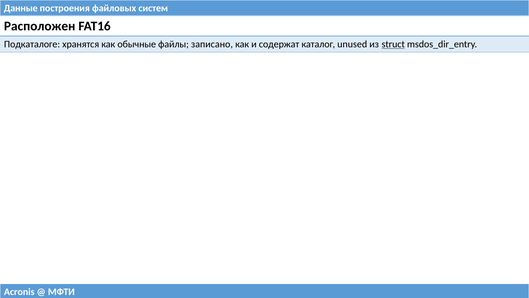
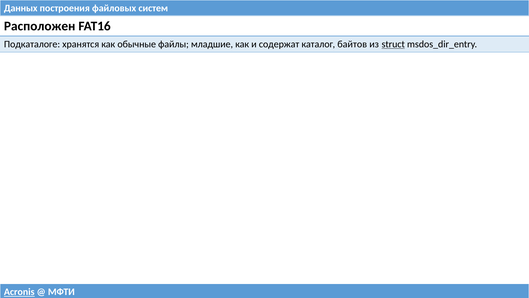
Данные: Данные -> Данных (21, 8)
записано: записано -> младшие (212, 44)
unused: unused -> байтов (352, 44)
Acronis underline: none -> present (19, 292)
